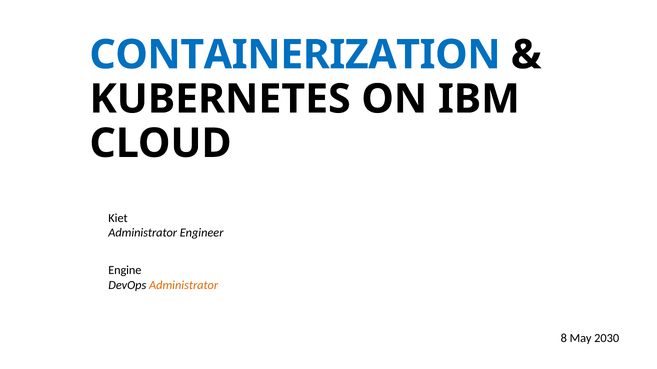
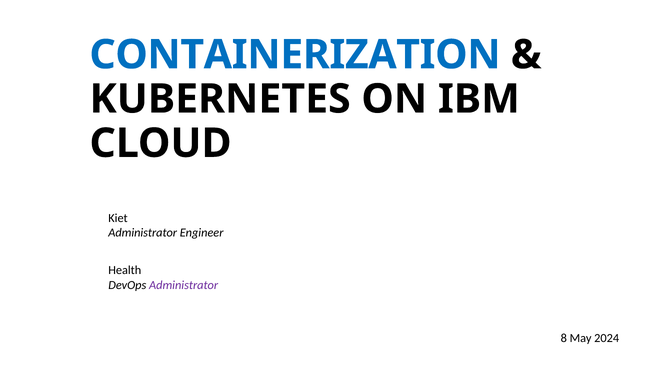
Engine: Engine -> Health (125, 271)
Administrator colour: orange -> purple (184, 285)
2030: 2030 -> 2024 (607, 339)
